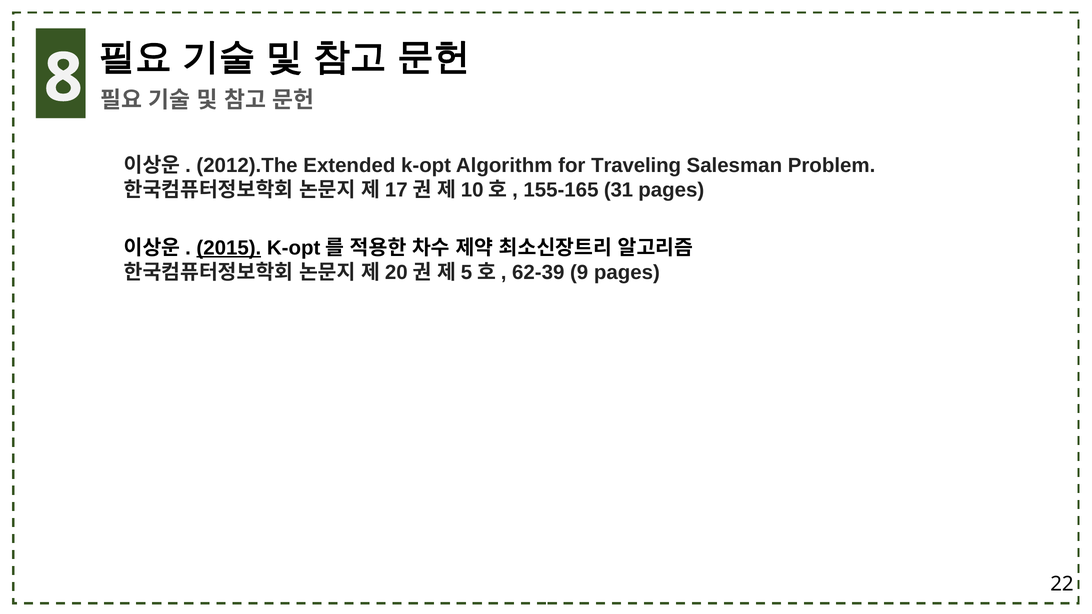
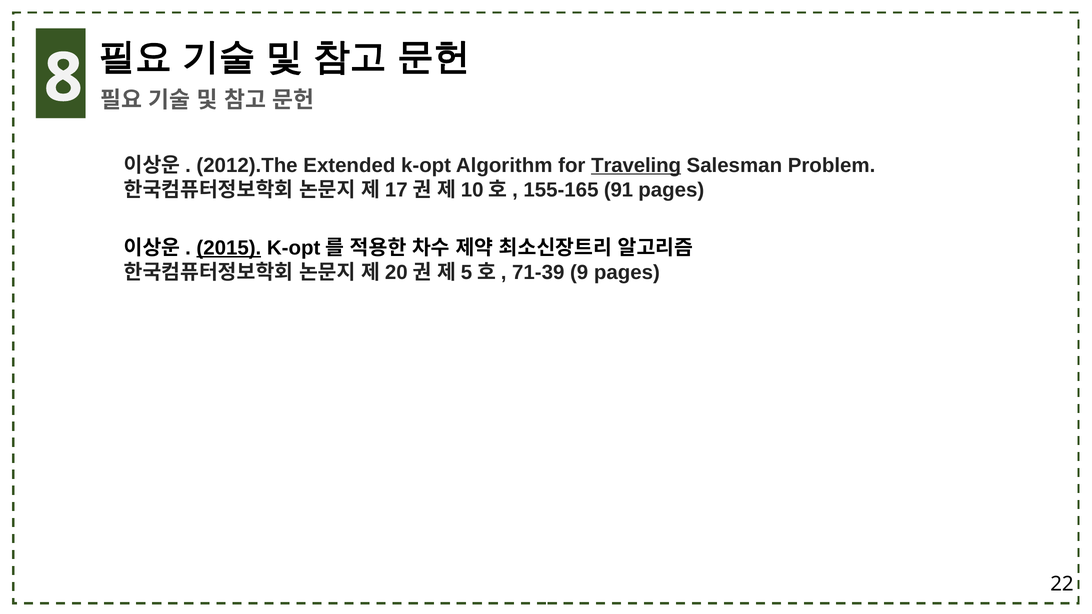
Traveling underline: none -> present (636, 165)
31: 31 -> 91 (619, 190)
62-39: 62-39 -> 71-39 (538, 273)
